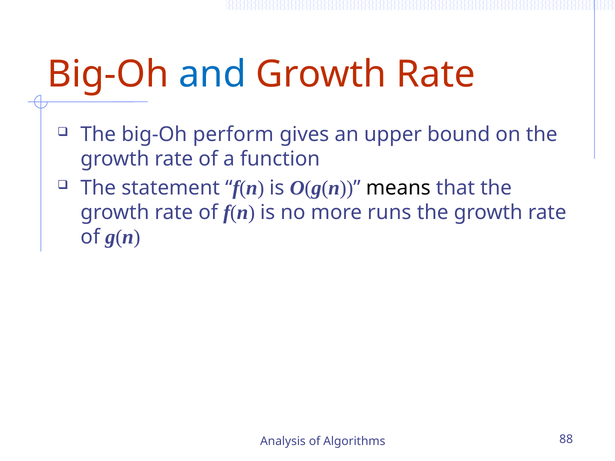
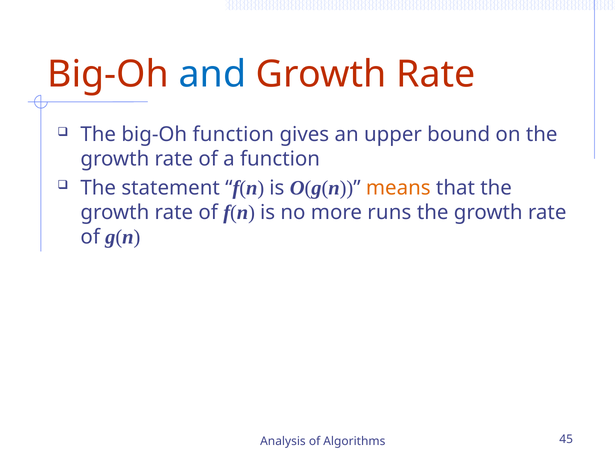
big-Oh perform: perform -> function (233, 135)
means colour: black -> orange (398, 188)
88: 88 -> 45 (566, 440)
